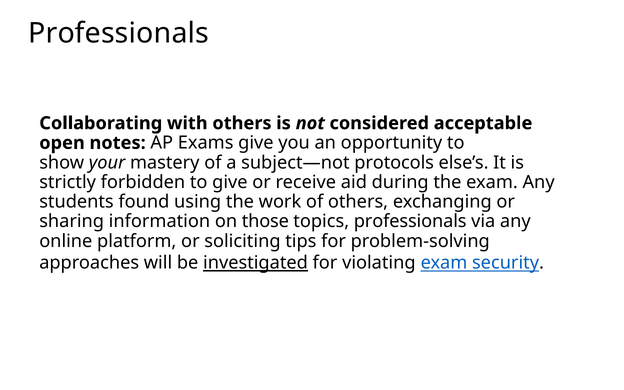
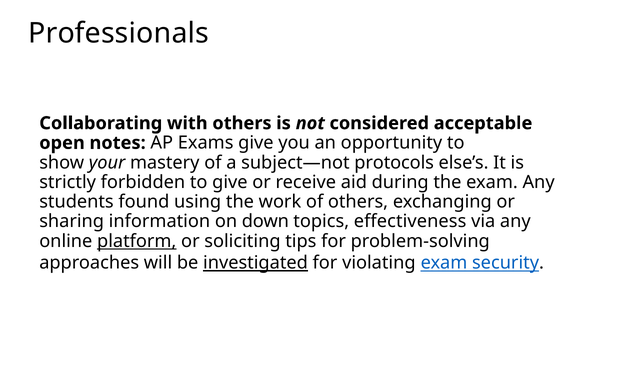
those: those -> down (265, 221)
topics professionals: professionals -> effectiveness (410, 221)
platform underline: none -> present (137, 241)
